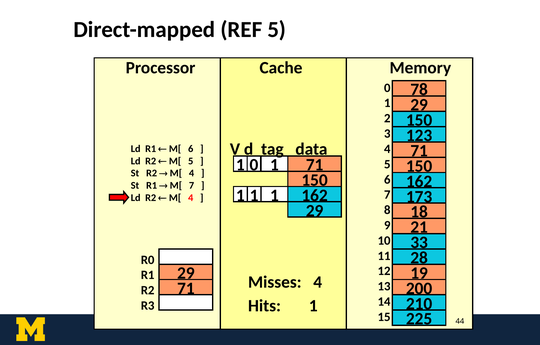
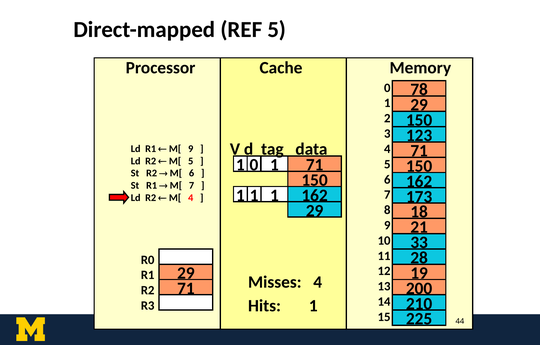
M[ 6: 6 -> 9 (191, 149)
4: 4 -> 6 (192, 173)
